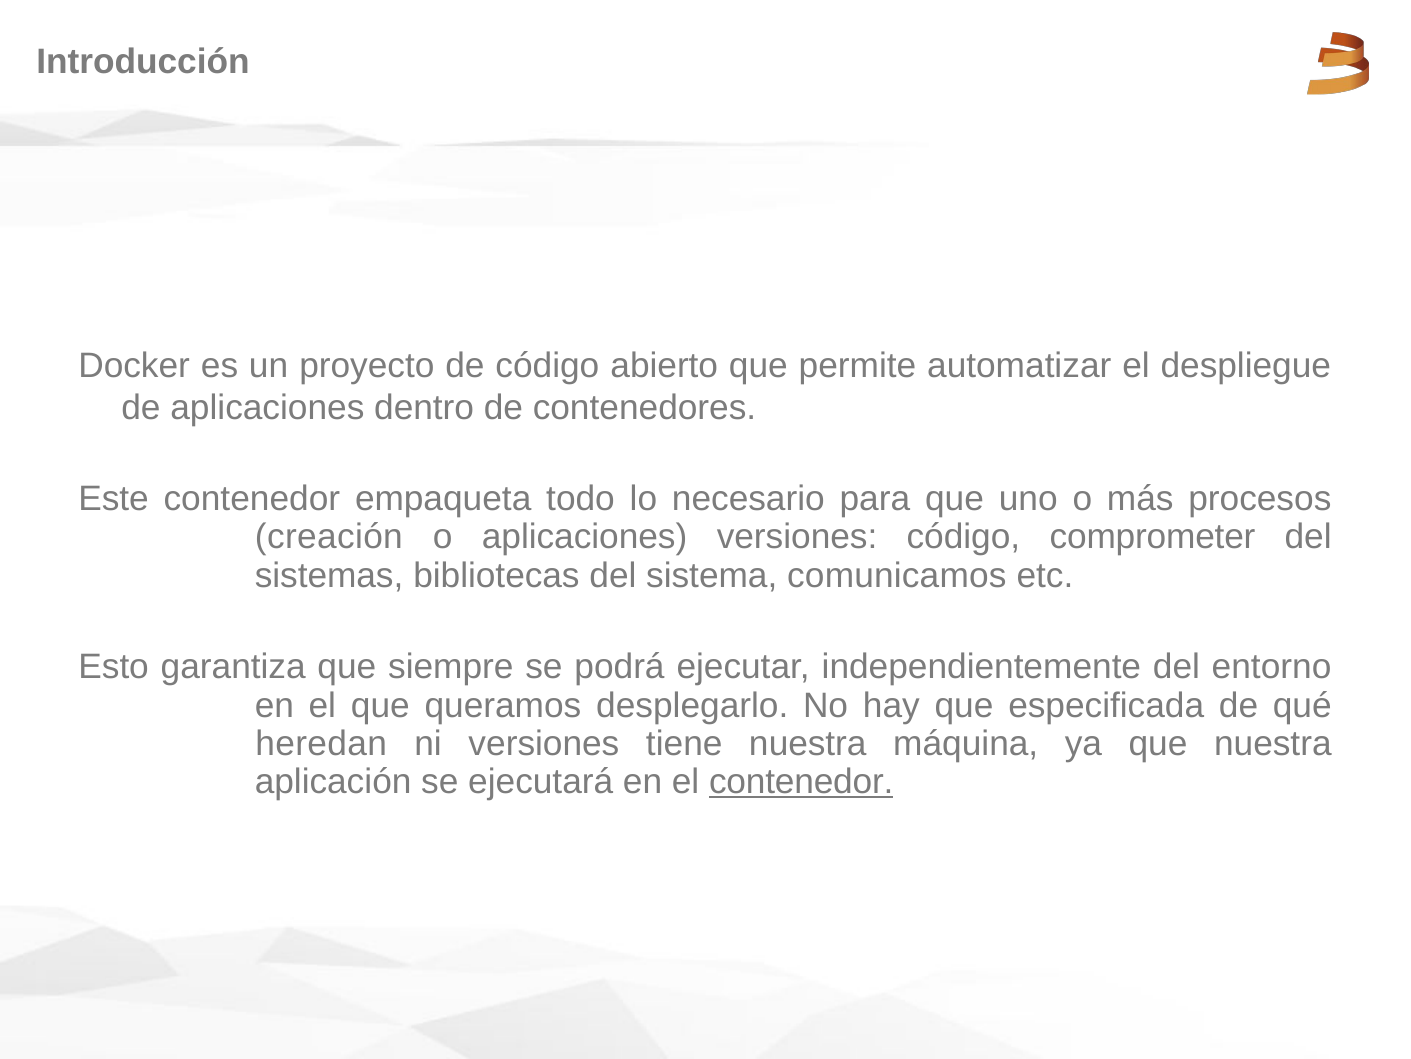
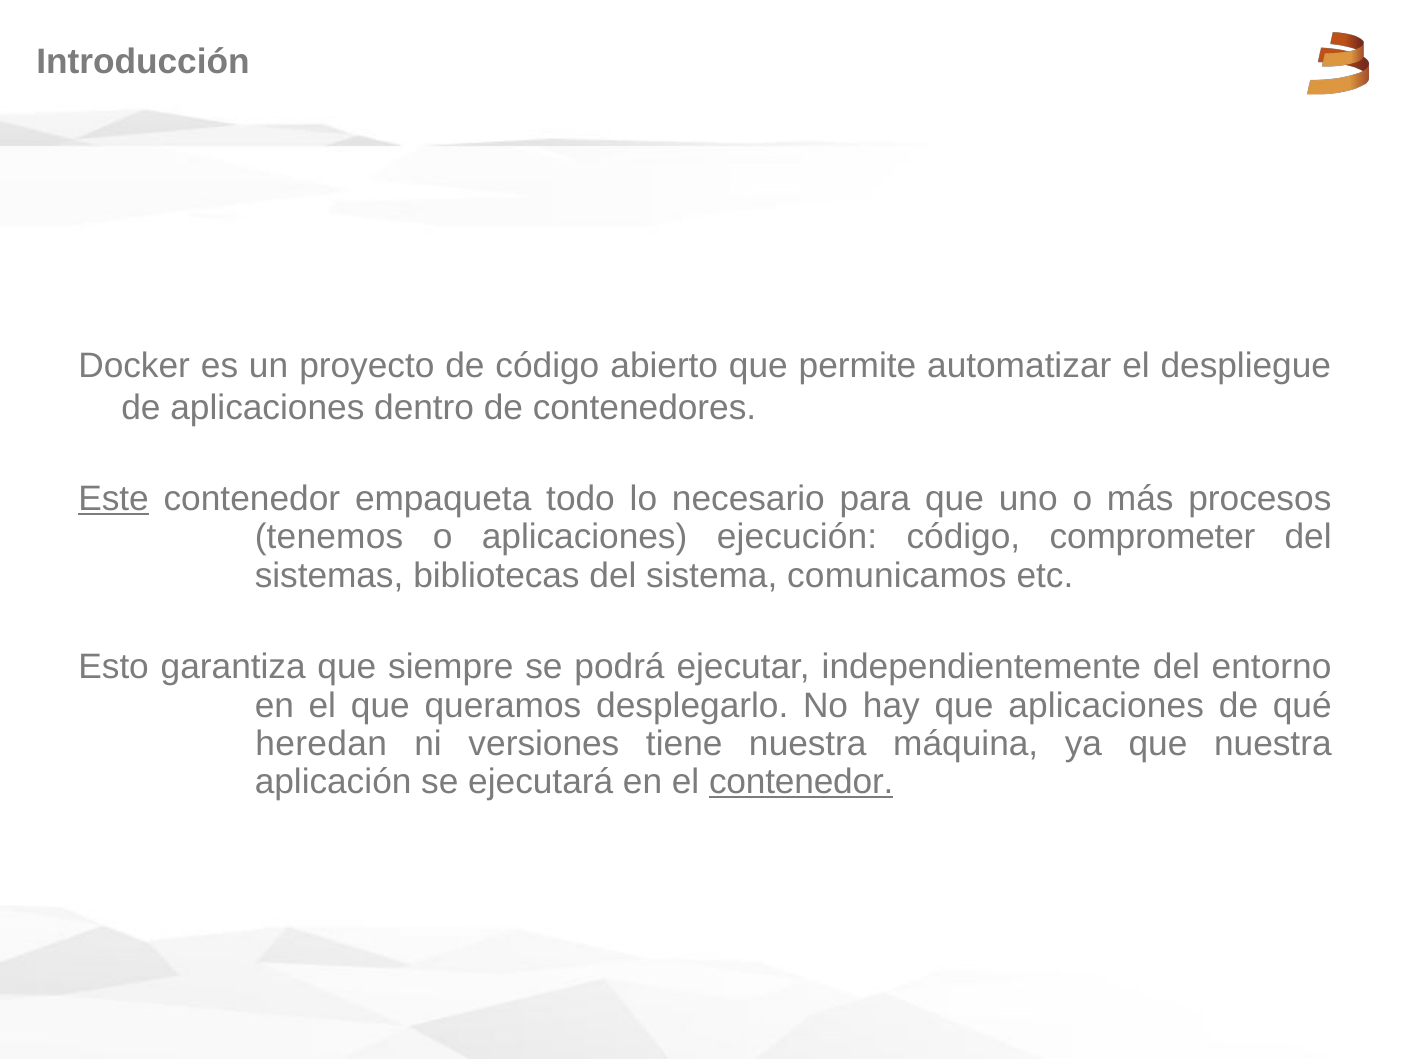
Este underline: none -> present (114, 499)
creación: creación -> tenemos (329, 537)
aplicaciones versiones: versiones -> ejecución (797, 537)
que especificada: especificada -> aplicaciones (1106, 705)
